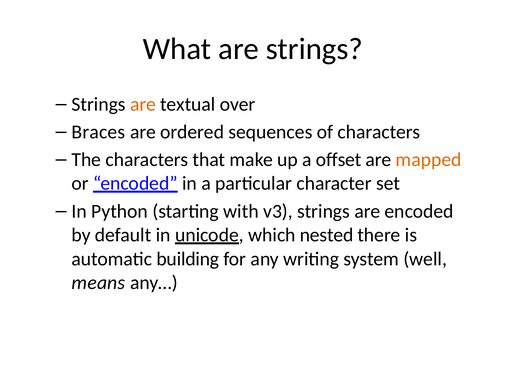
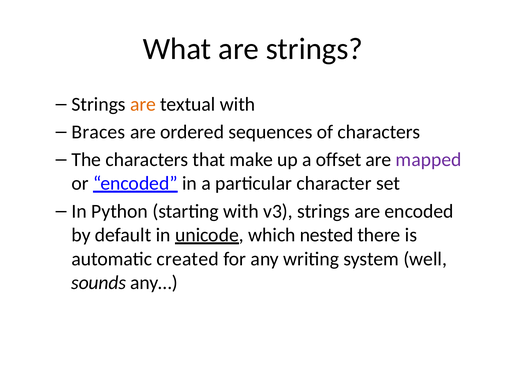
textual over: over -> with (238, 104)
mapped colour: orange -> purple (429, 159)
building: building -> created (188, 259)
means: means -> sounds (99, 282)
